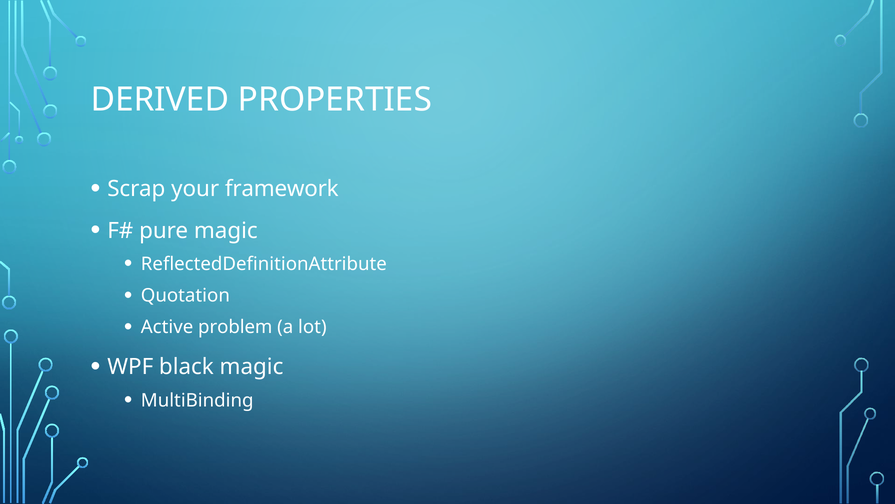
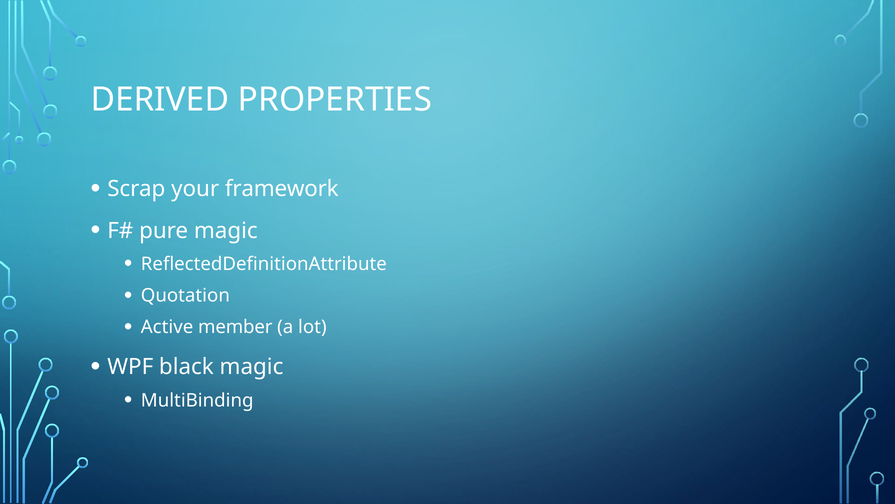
problem: problem -> member (235, 327)
